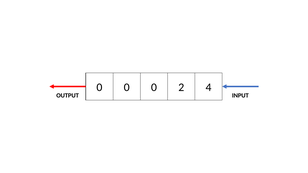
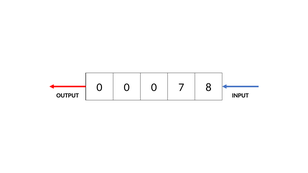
2: 2 -> 7 (181, 87)
4: 4 -> 8 (209, 87)
